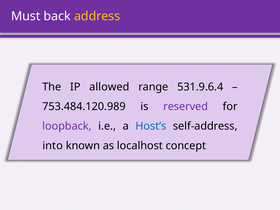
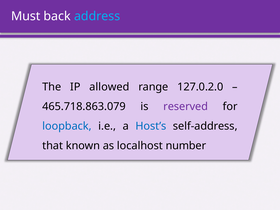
address colour: yellow -> light blue (97, 16)
531.9.6.4: 531.9.6.4 -> 127.0.2.0 (200, 87)
753.484.120.989: 753.484.120.989 -> 465.718.863.079 (84, 106)
loopback colour: purple -> blue (67, 126)
into: into -> that (53, 146)
concept: concept -> number (186, 146)
